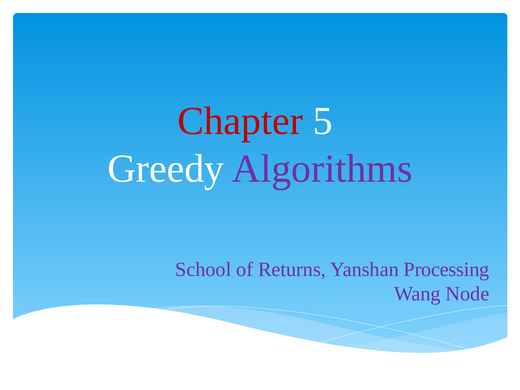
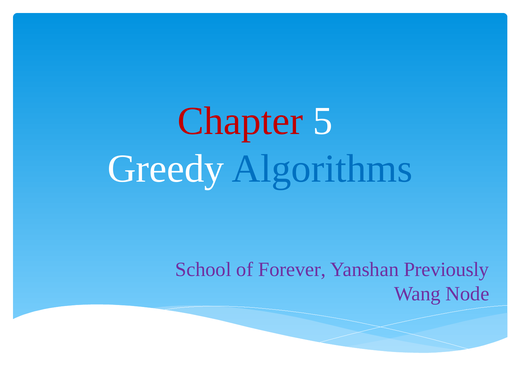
Algorithms colour: purple -> blue (322, 169)
Returns: Returns -> Forever (292, 269)
Processing: Processing -> Previously (446, 269)
